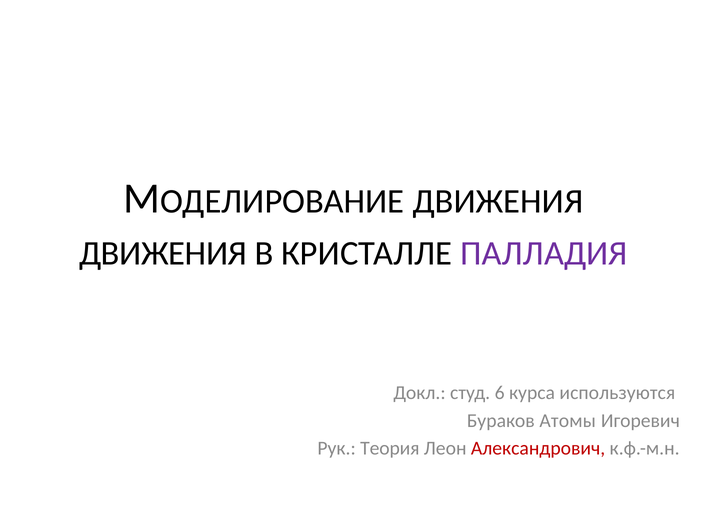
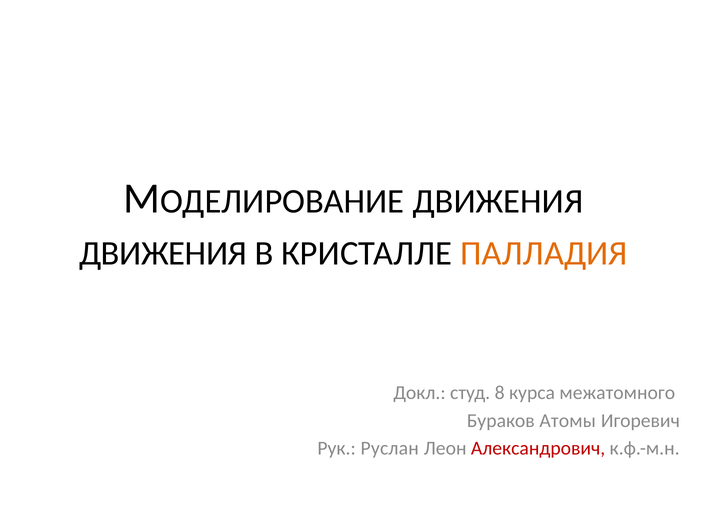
ПАЛЛАДИЯ colour: purple -> orange (544, 253)
6: 6 -> 8 (500, 393)
используются: используются -> межатомного (617, 393)
Теория: Теория -> Руслан (390, 448)
